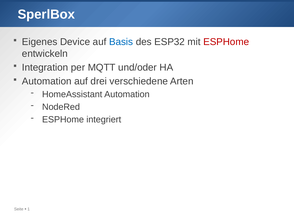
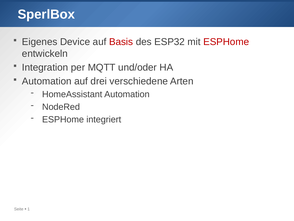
Basis colour: blue -> red (121, 42)
